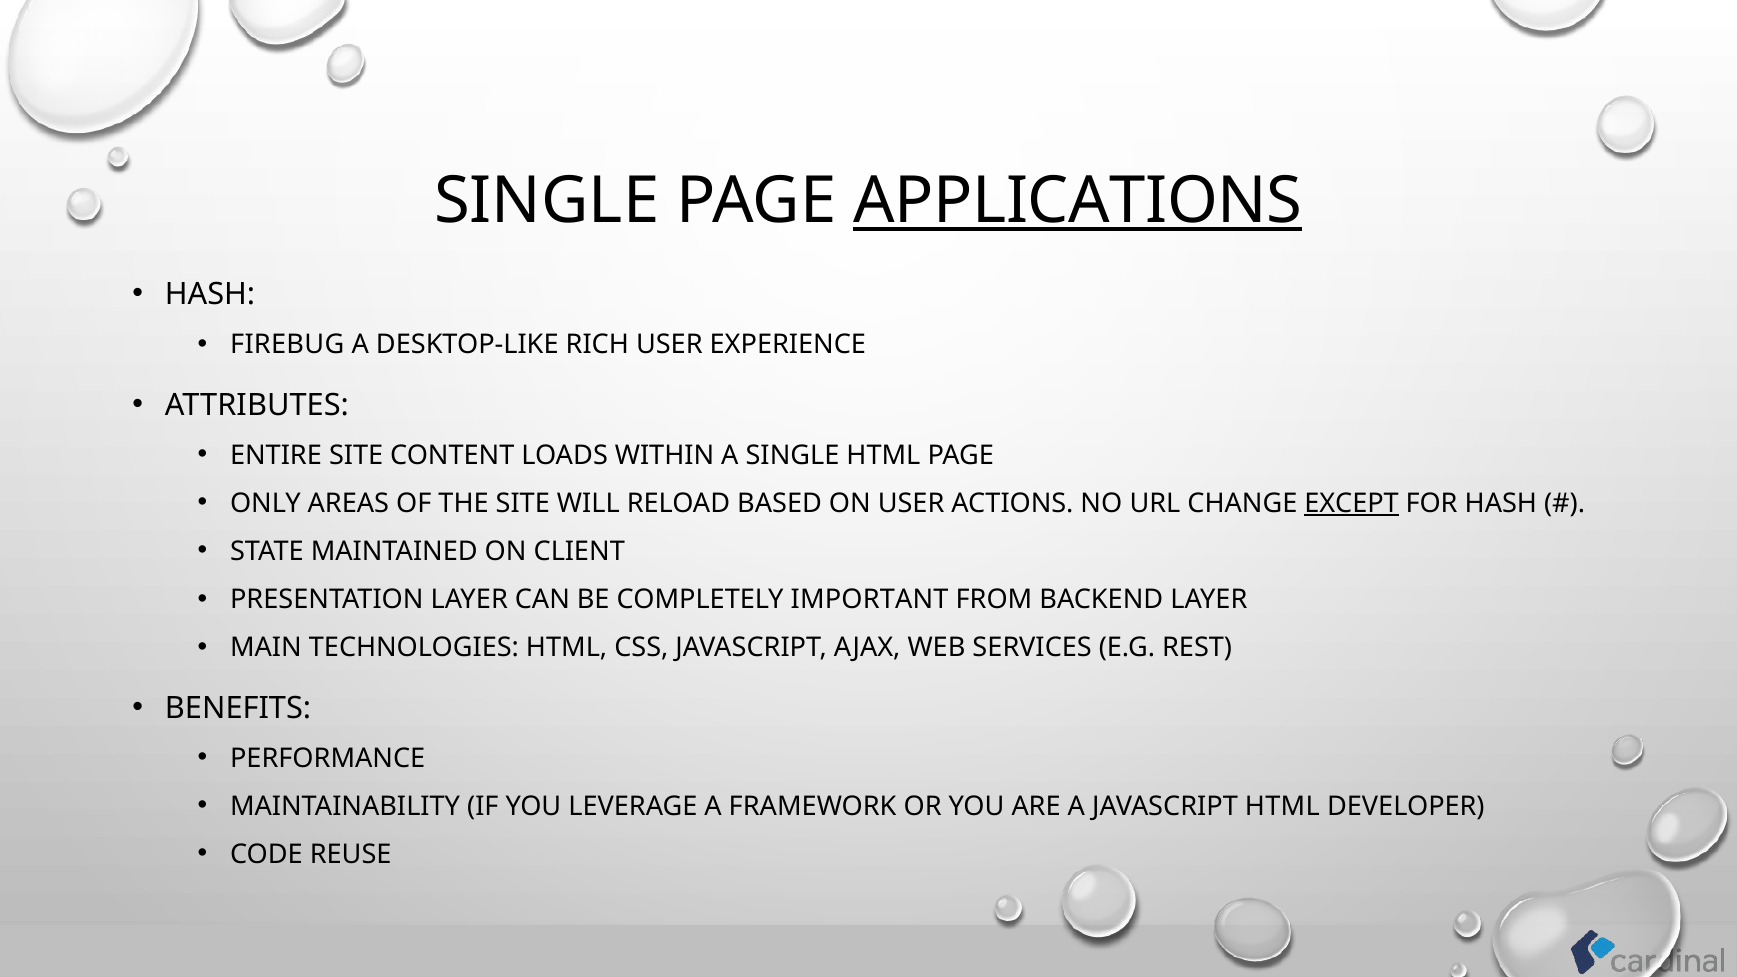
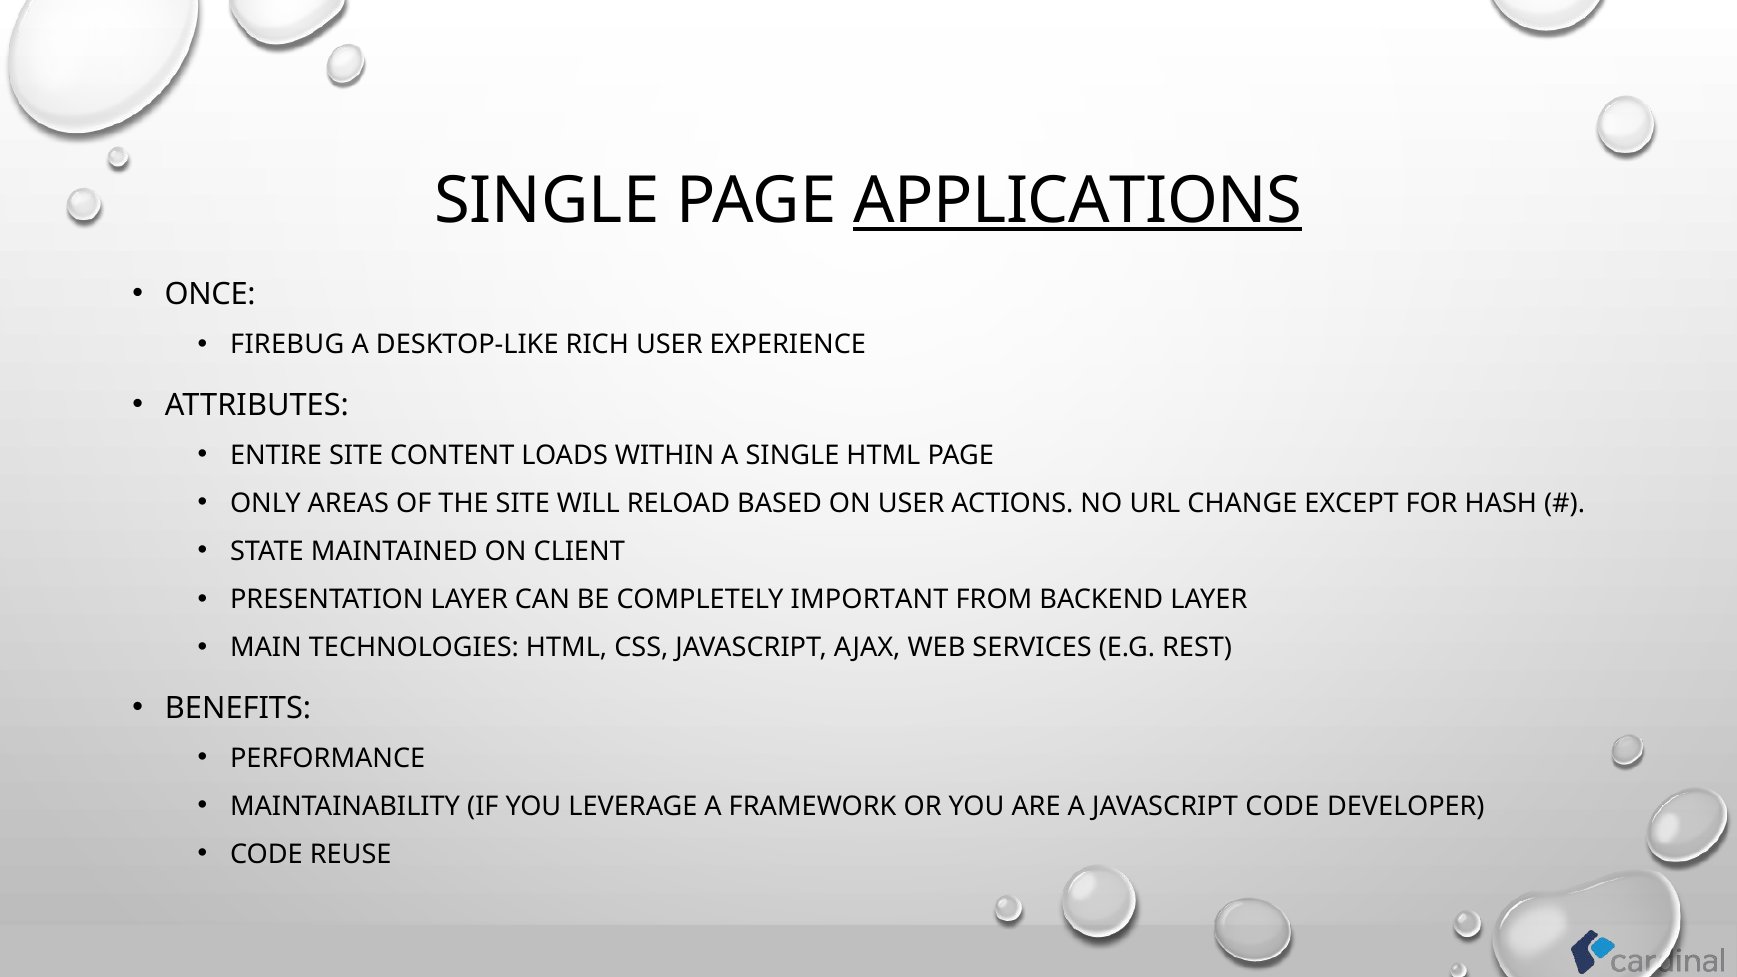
HASH: HASH -> ONCE (210, 295)
EXCEPT underline: present -> none (1352, 503)
JAVASCRIPT HTML: HTML -> CODE (1282, 806)
